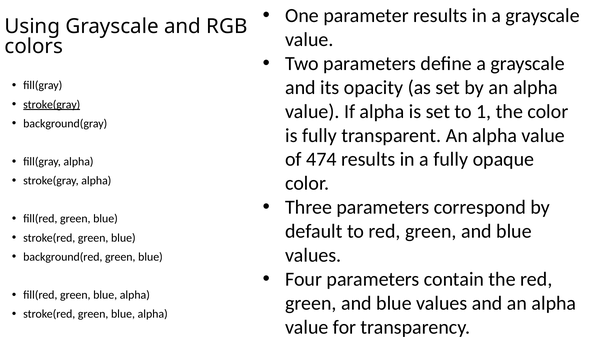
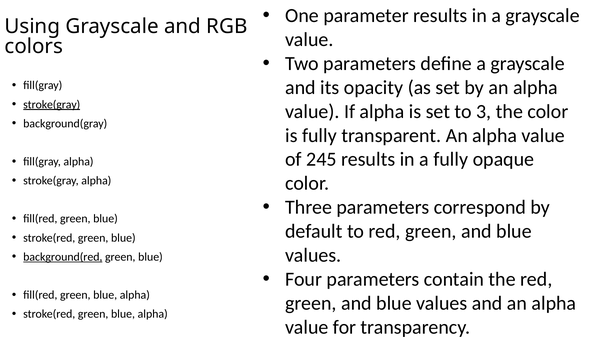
1: 1 -> 3 (484, 111)
474: 474 -> 245 (321, 159)
background(red underline: none -> present (63, 257)
